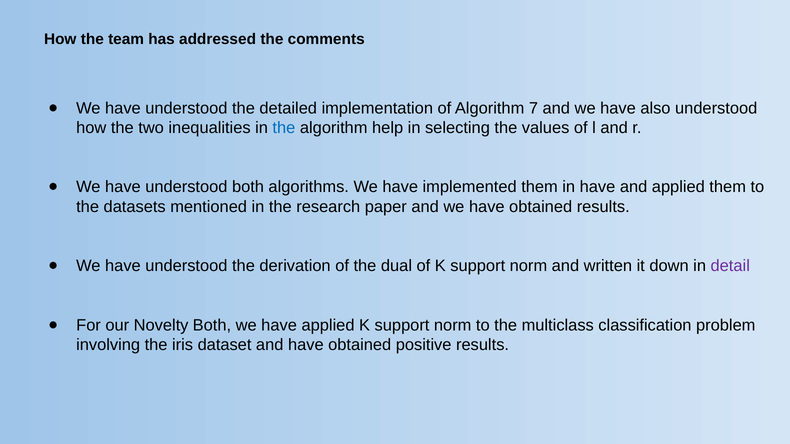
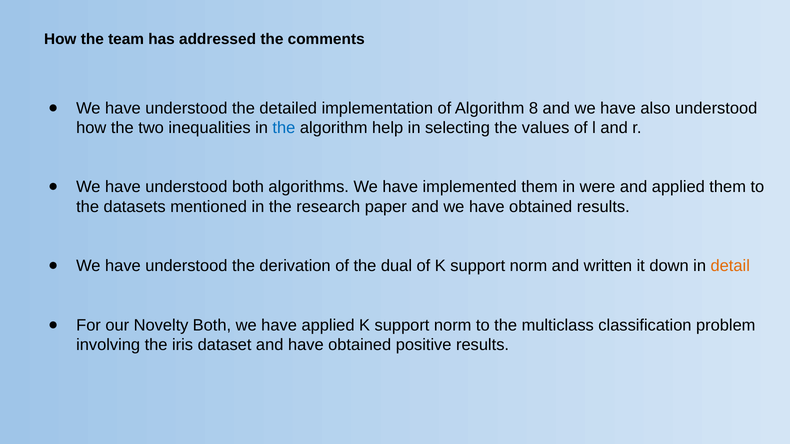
7: 7 -> 8 (534, 108)
in have: have -> were (598, 187)
detail colour: purple -> orange (730, 266)
